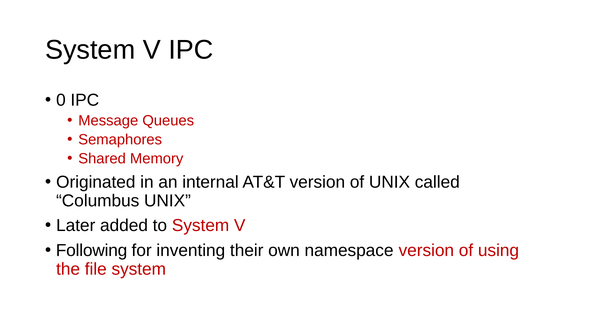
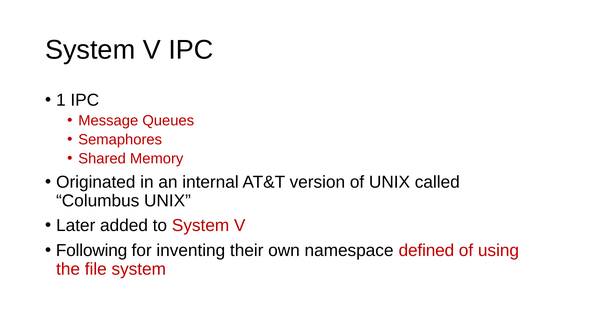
0: 0 -> 1 (61, 100)
namespace version: version -> defined (426, 250)
